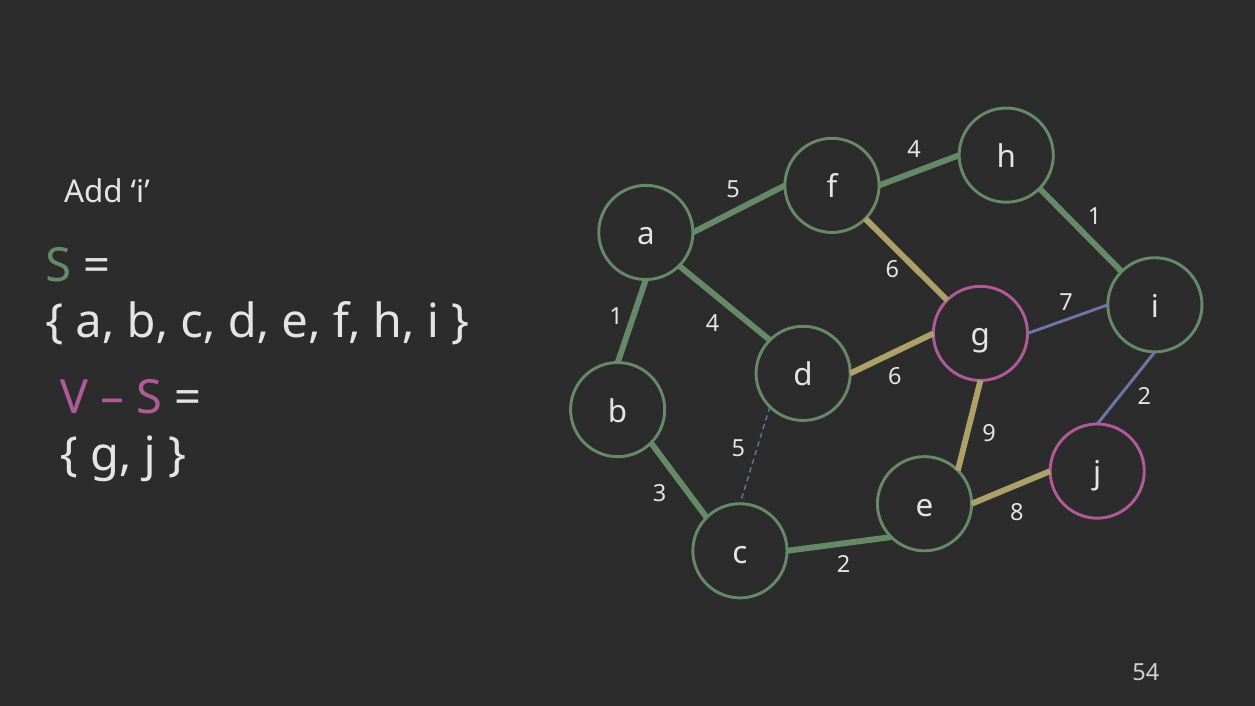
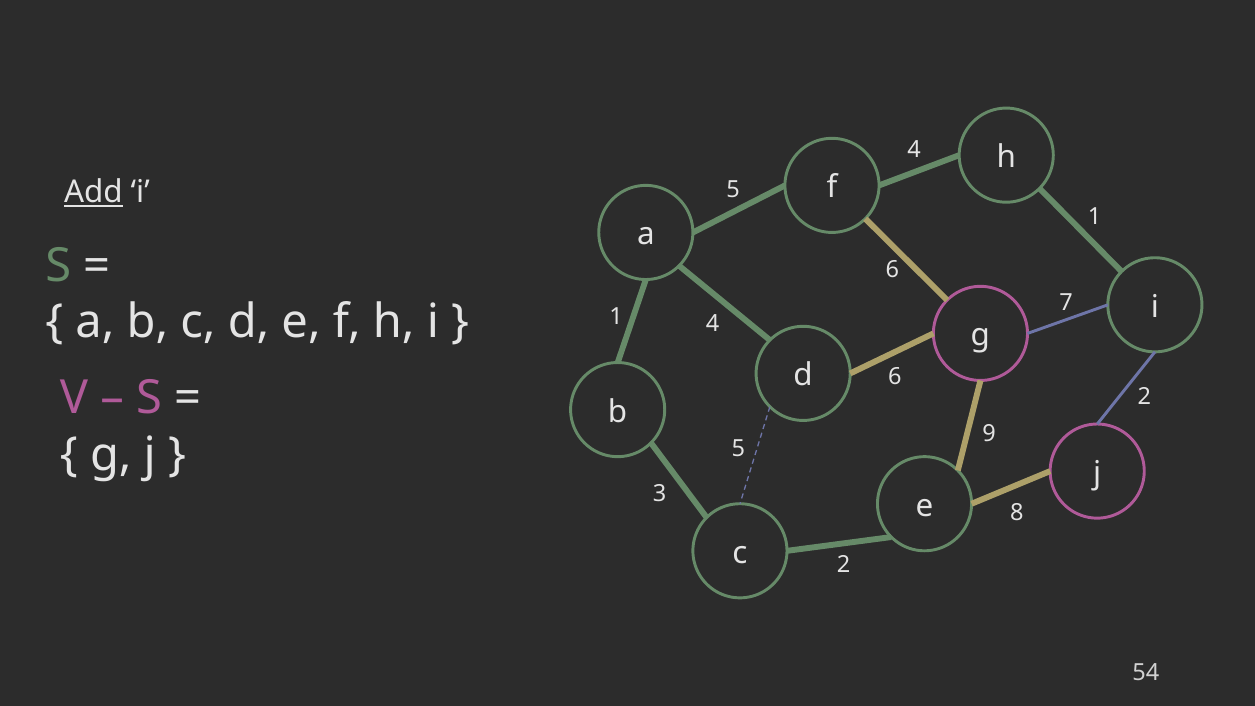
Add underline: none -> present (93, 193)
